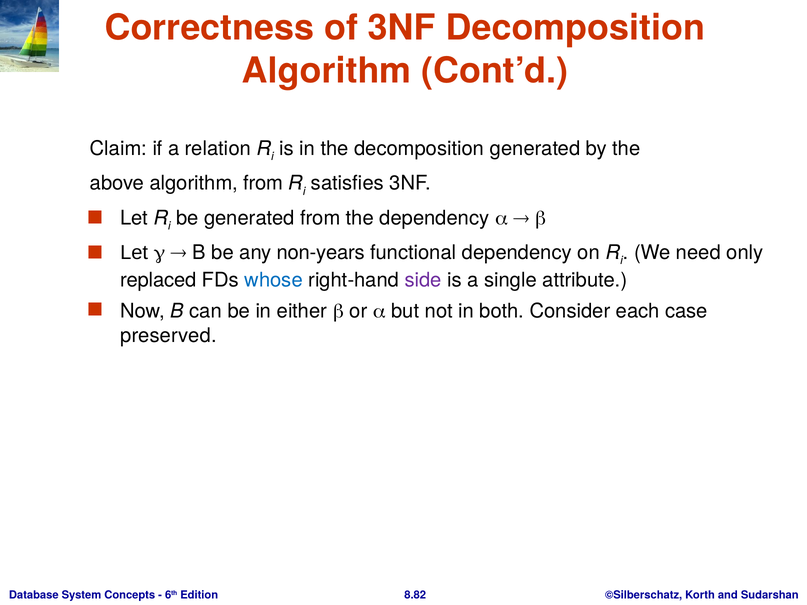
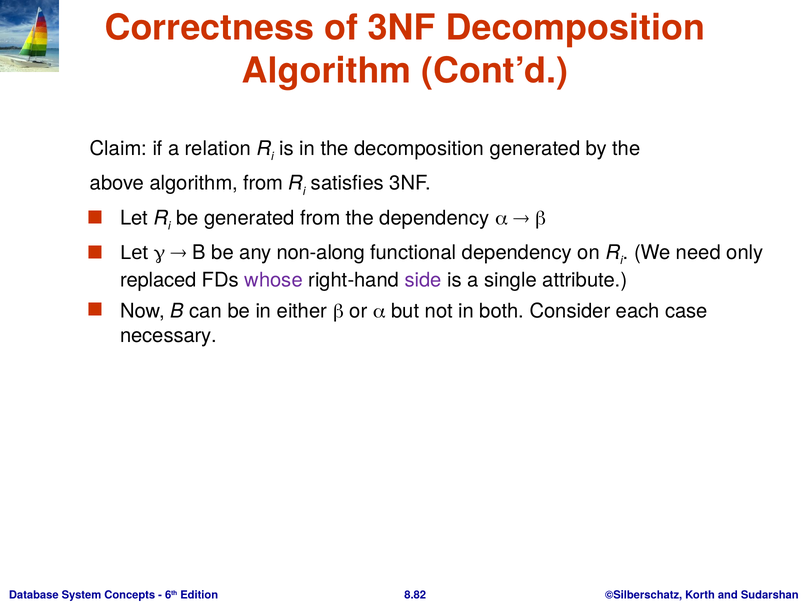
non-years: non-years -> non-along (321, 253)
whose colour: blue -> purple (274, 280)
preserved: preserved -> necessary (169, 336)
